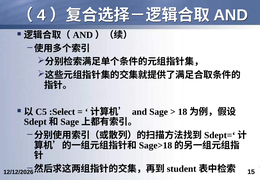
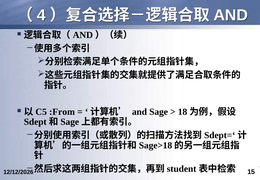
:Select: :Select -> :From (62, 112)
